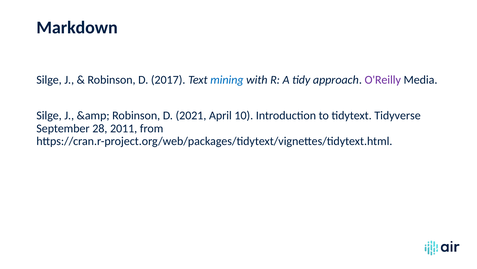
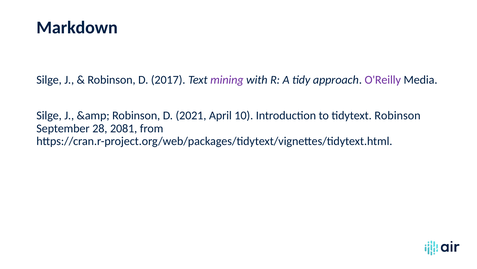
mining colour: blue -> purple (227, 80)
tidytext Tidyverse: Tidyverse -> Robinson (398, 115)
2011: 2011 -> 2081 (124, 128)
